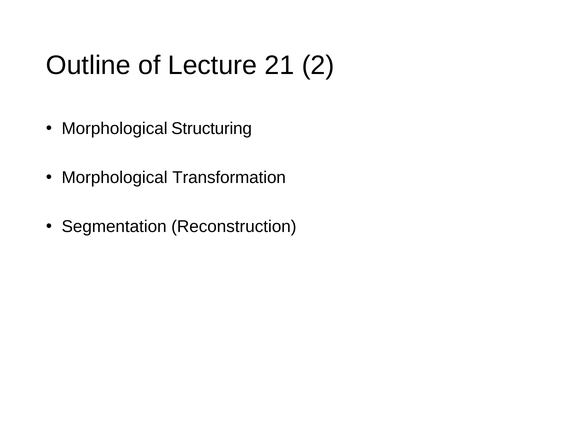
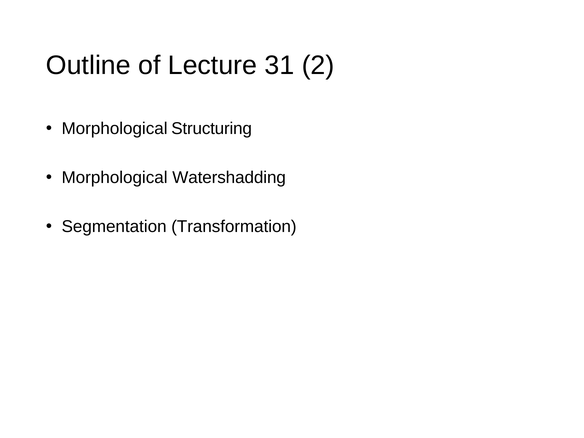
21: 21 -> 31 (279, 65)
Transformation: Transformation -> Watershadding (229, 178)
Reconstruction: Reconstruction -> Transformation (234, 227)
